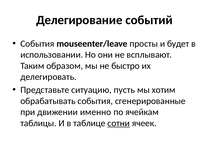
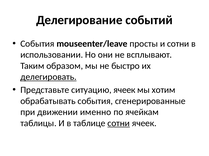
и будет: будет -> сотни (178, 44)
делегировать underline: none -> present (48, 77)
ситуацию пусть: пусть -> ячеек (124, 90)
